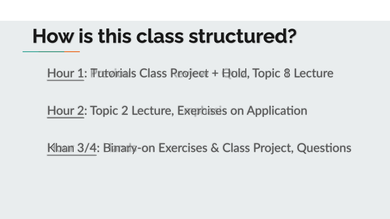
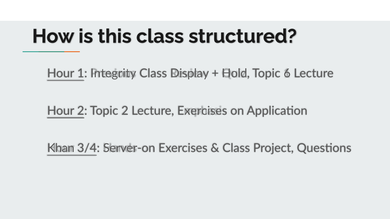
Tutorials: Tutorials -> Integrity (113, 74)
Project: Project -> Display (190, 74)
8: 8 -> 6 (287, 74)
Binary-on: Binary-on -> Server-on (129, 148)
